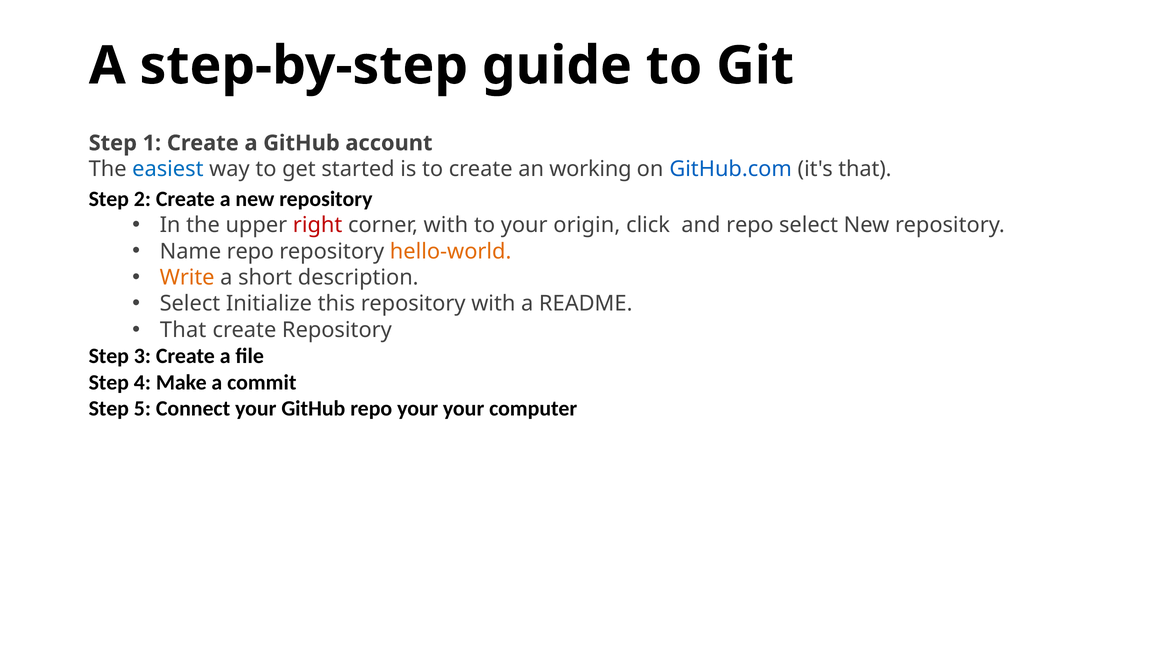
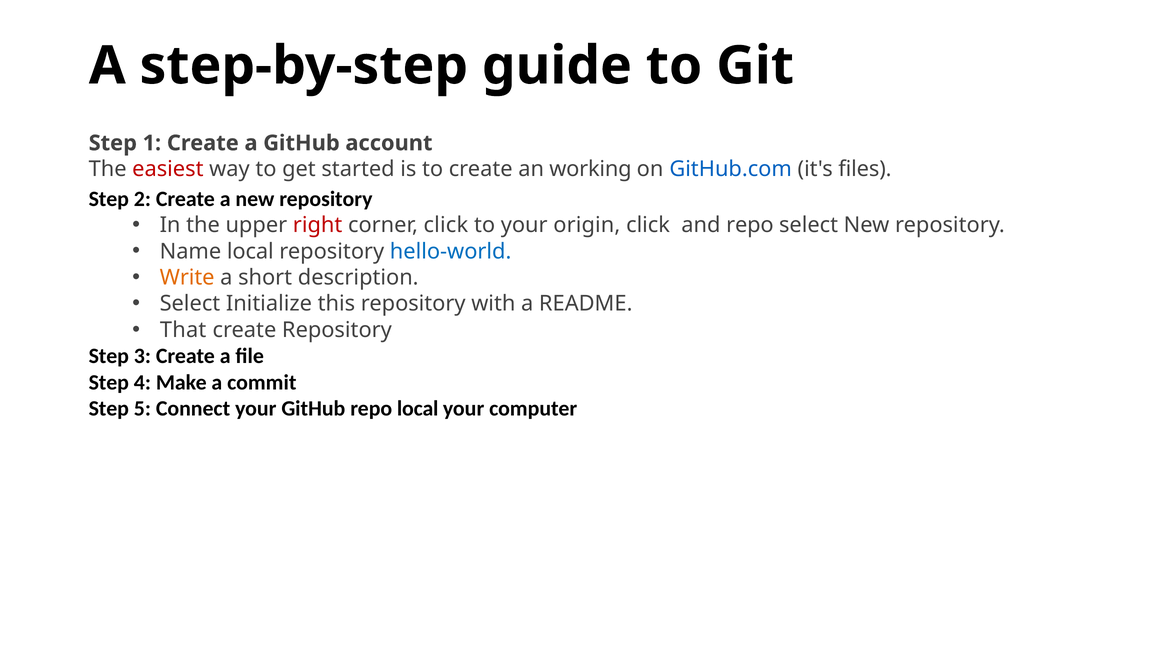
easiest colour: blue -> red (168, 169)
it's that: that -> files (865, 169)
corner with: with -> click (446, 225)
Name repo: repo -> local (250, 252)
hello-world colour: orange -> blue (451, 252)
repo your: your -> local (418, 409)
